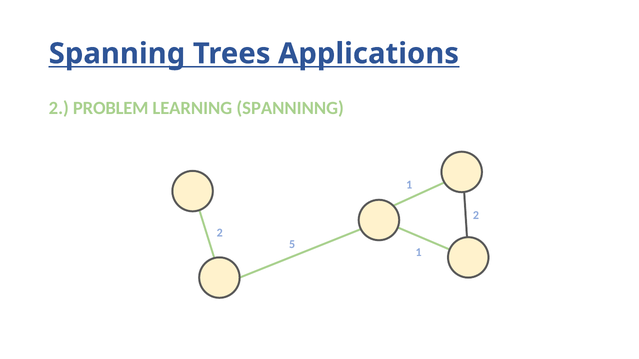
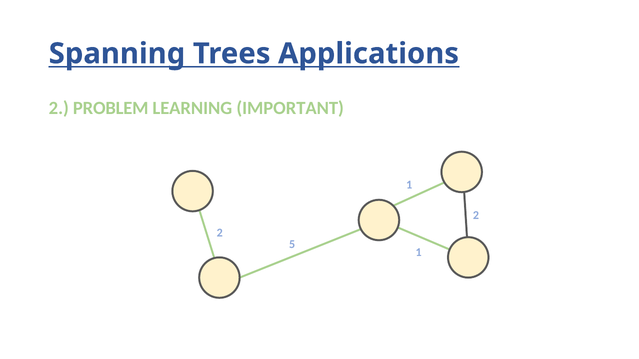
SPANNINNG: SPANNINNG -> IMPORTANT (290, 108)
